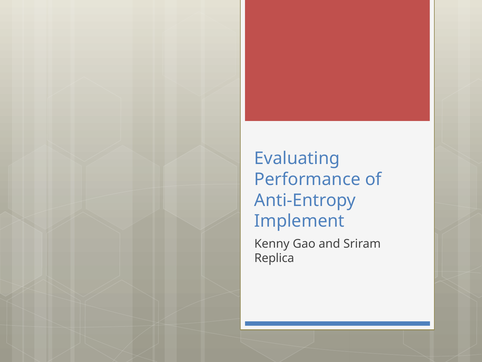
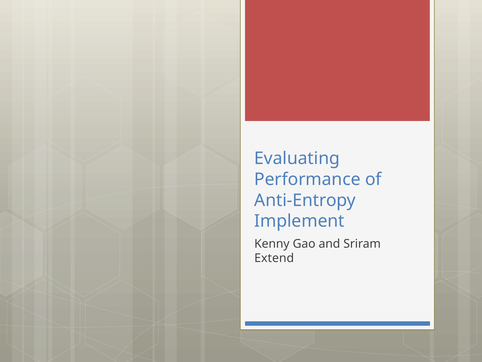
Replica: Replica -> Extend (274, 258)
